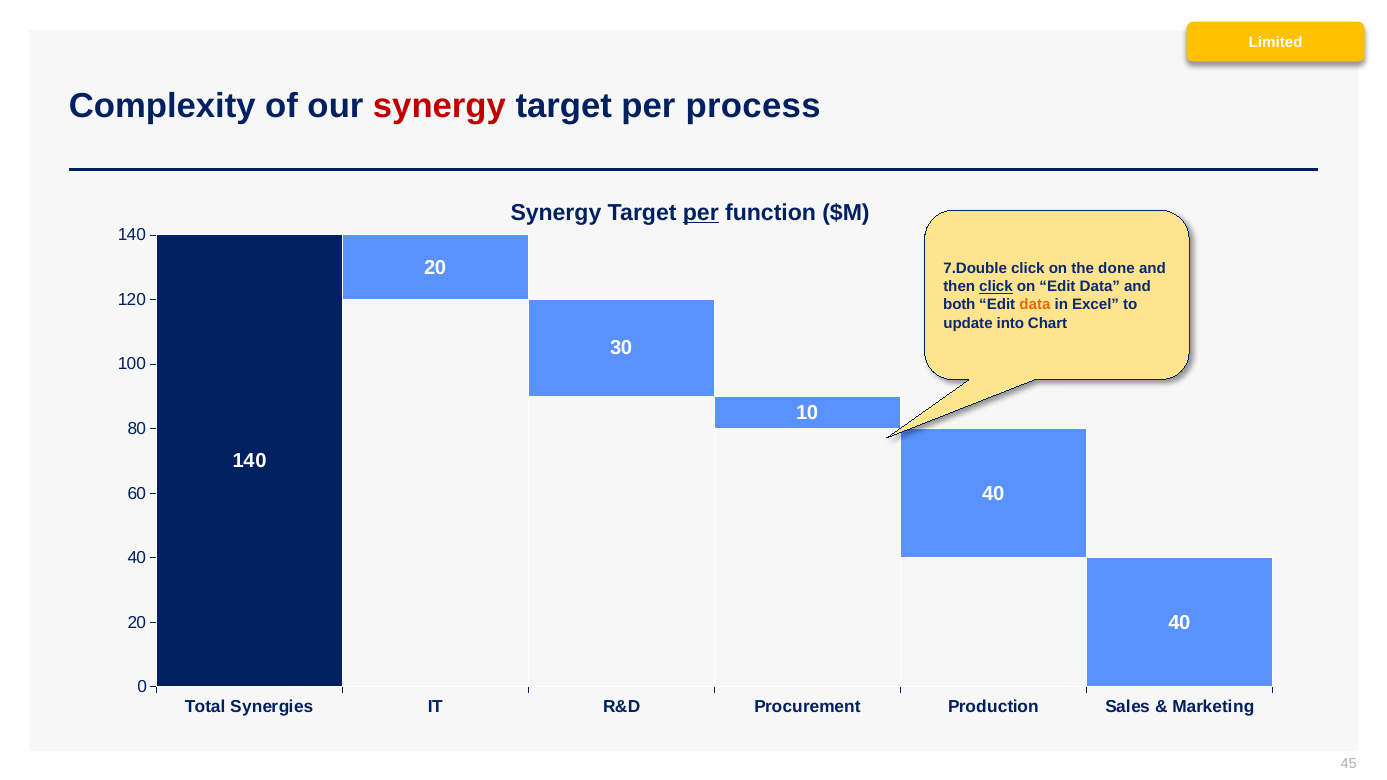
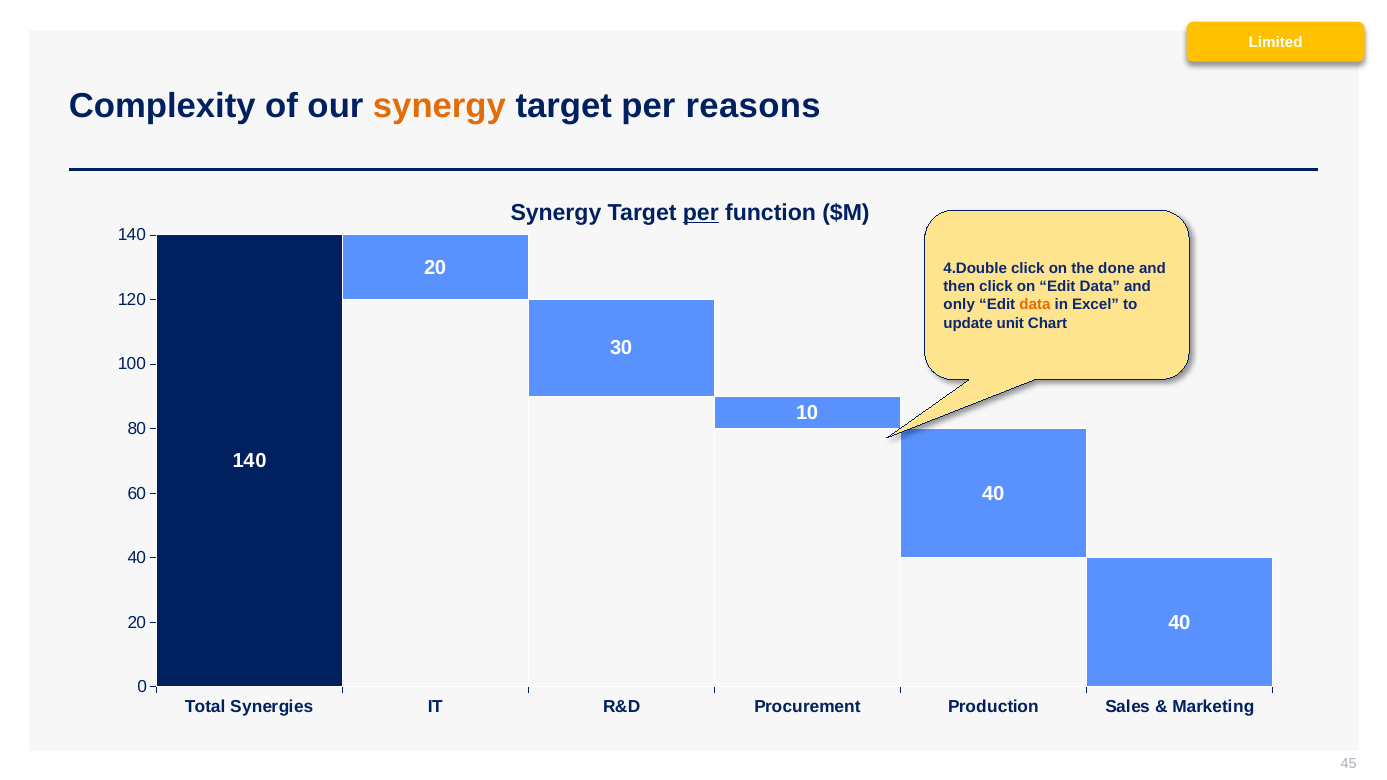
synergy colour: red -> orange (439, 106)
process: process -> reasons (753, 106)
7.Double: 7.Double -> 4.Double (975, 269)
click underline: present -> none (996, 287)
both: both -> only (959, 305)
into: into -> unit (1010, 323)
